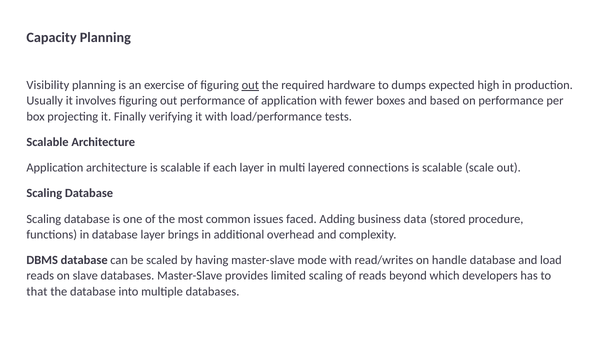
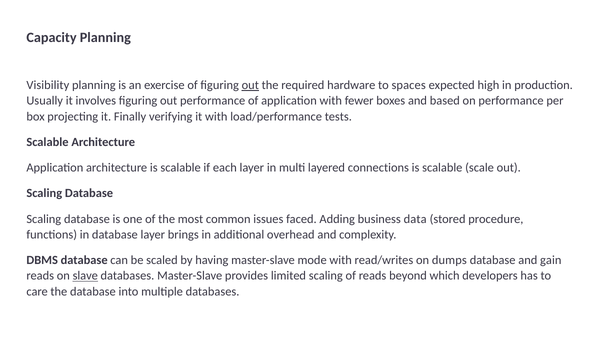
dumps: dumps -> spaces (409, 85)
handle: handle -> dumps (449, 260)
load: load -> gain (551, 260)
slave underline: none -> present (85, 275)
that: that -> care (37, 291)
